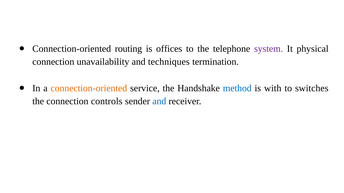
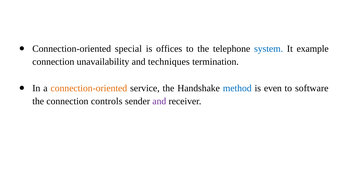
routing: routing -> special (128, 49)
system colour: purple -> blue (269, 49)
physical: physical -> example (313, 49)
with: with -> even (273, 88)
switches: switches -> software (312, 88)
and colour: blue -> purple (159, 102)
